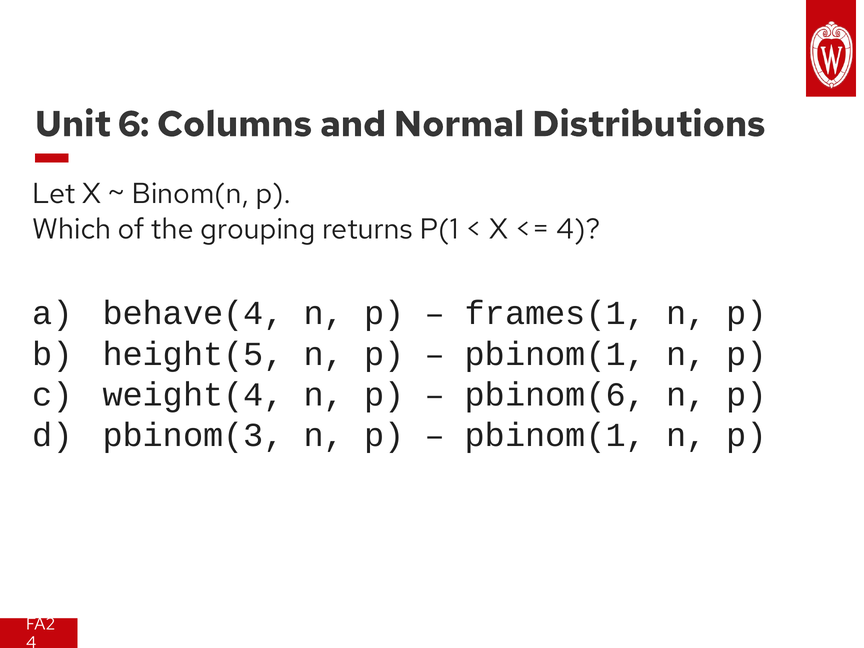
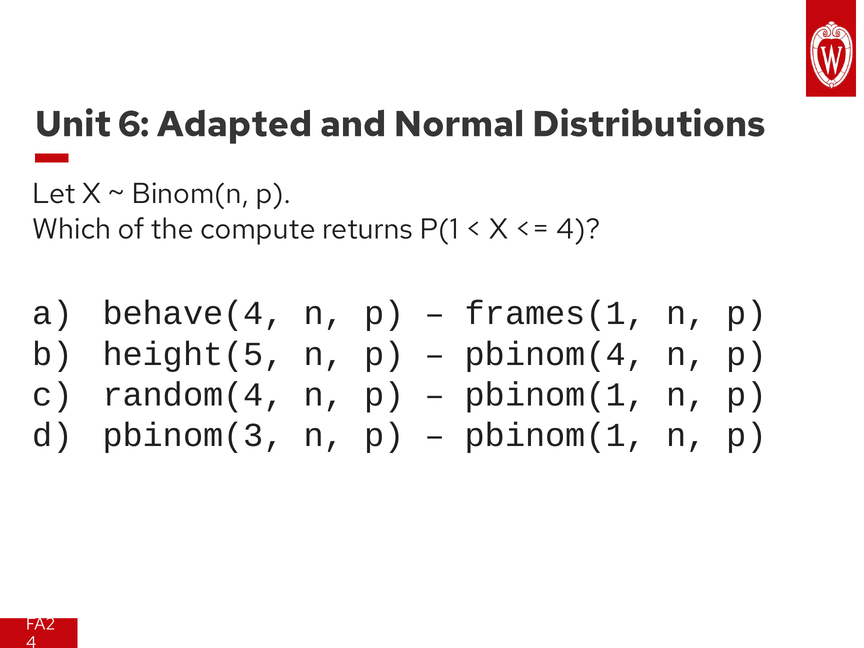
Columns: Columns -> Adapted (235, 124)
grouping: grouping -> compute (258, 229)
pbinom(1: pbinom(1 -> pbinom(4 (555, 354)
weight(4: weight(4 -> random(4 (193, 395)
pbinom(6: pbinom(6 -> pbinom(1 (555, 395)
